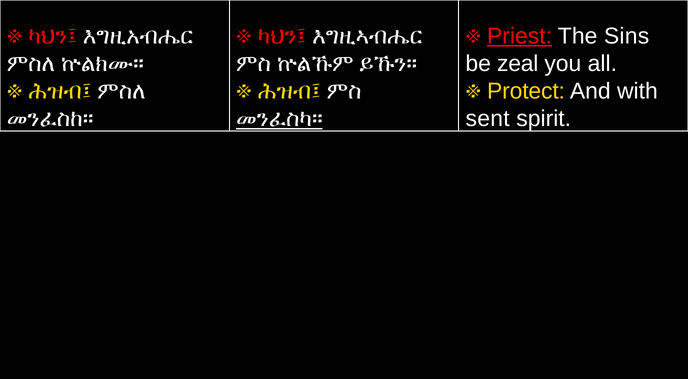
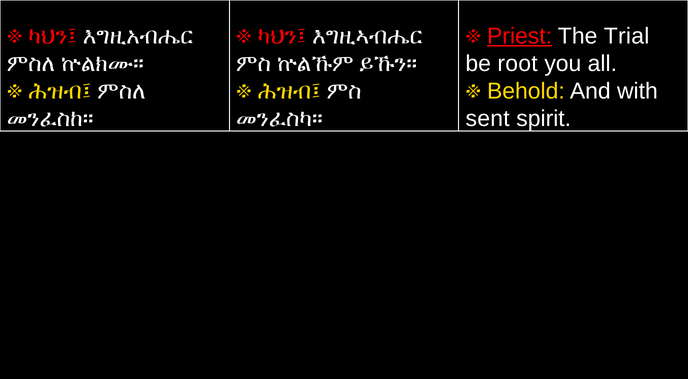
Sins: Sins -> Trial (627, 36)
zeal: zeal -> root (518, 64)
Protect: Protect -> Behold (526, 91)
መንፈስካ። underline: present -> none (279, 119)
